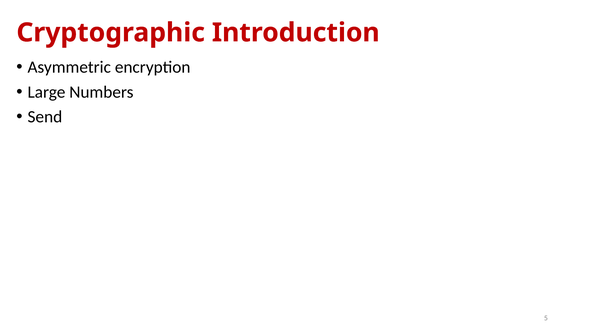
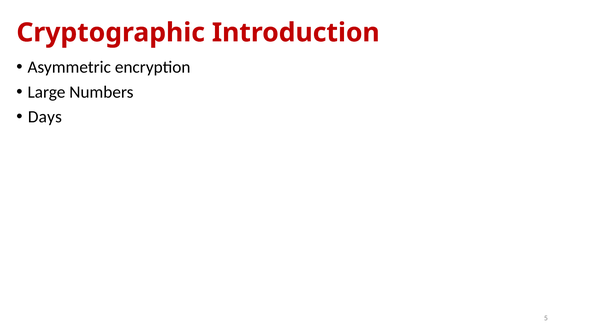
Send: Send -> Days (45, 117)
